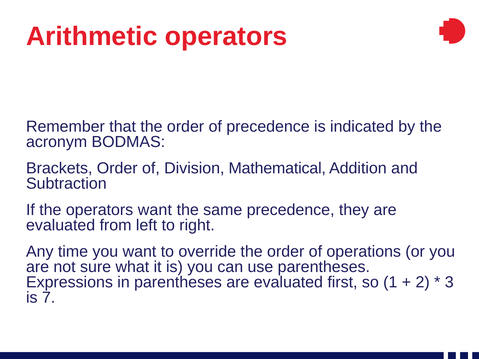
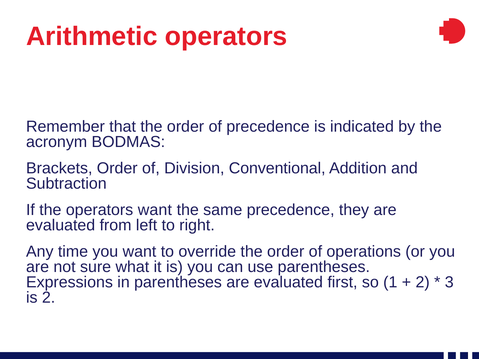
Mathematical: Mathematical -> Conventional (277, 168)
is 7: 7 -> 2 (49, 298)
